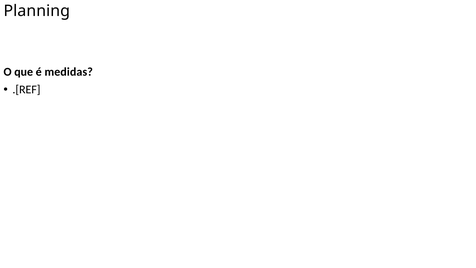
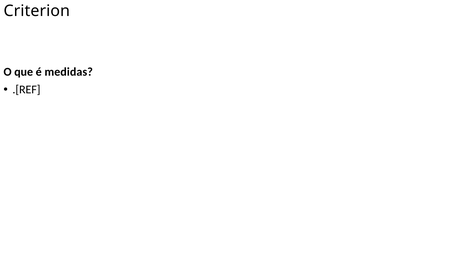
Planning: Planning -> Criterion (37, 11)
